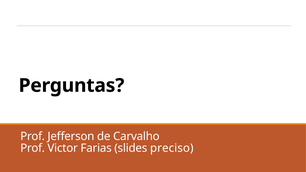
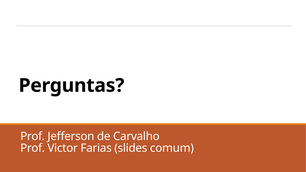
preciso: preciso -> comum (172, 148)
